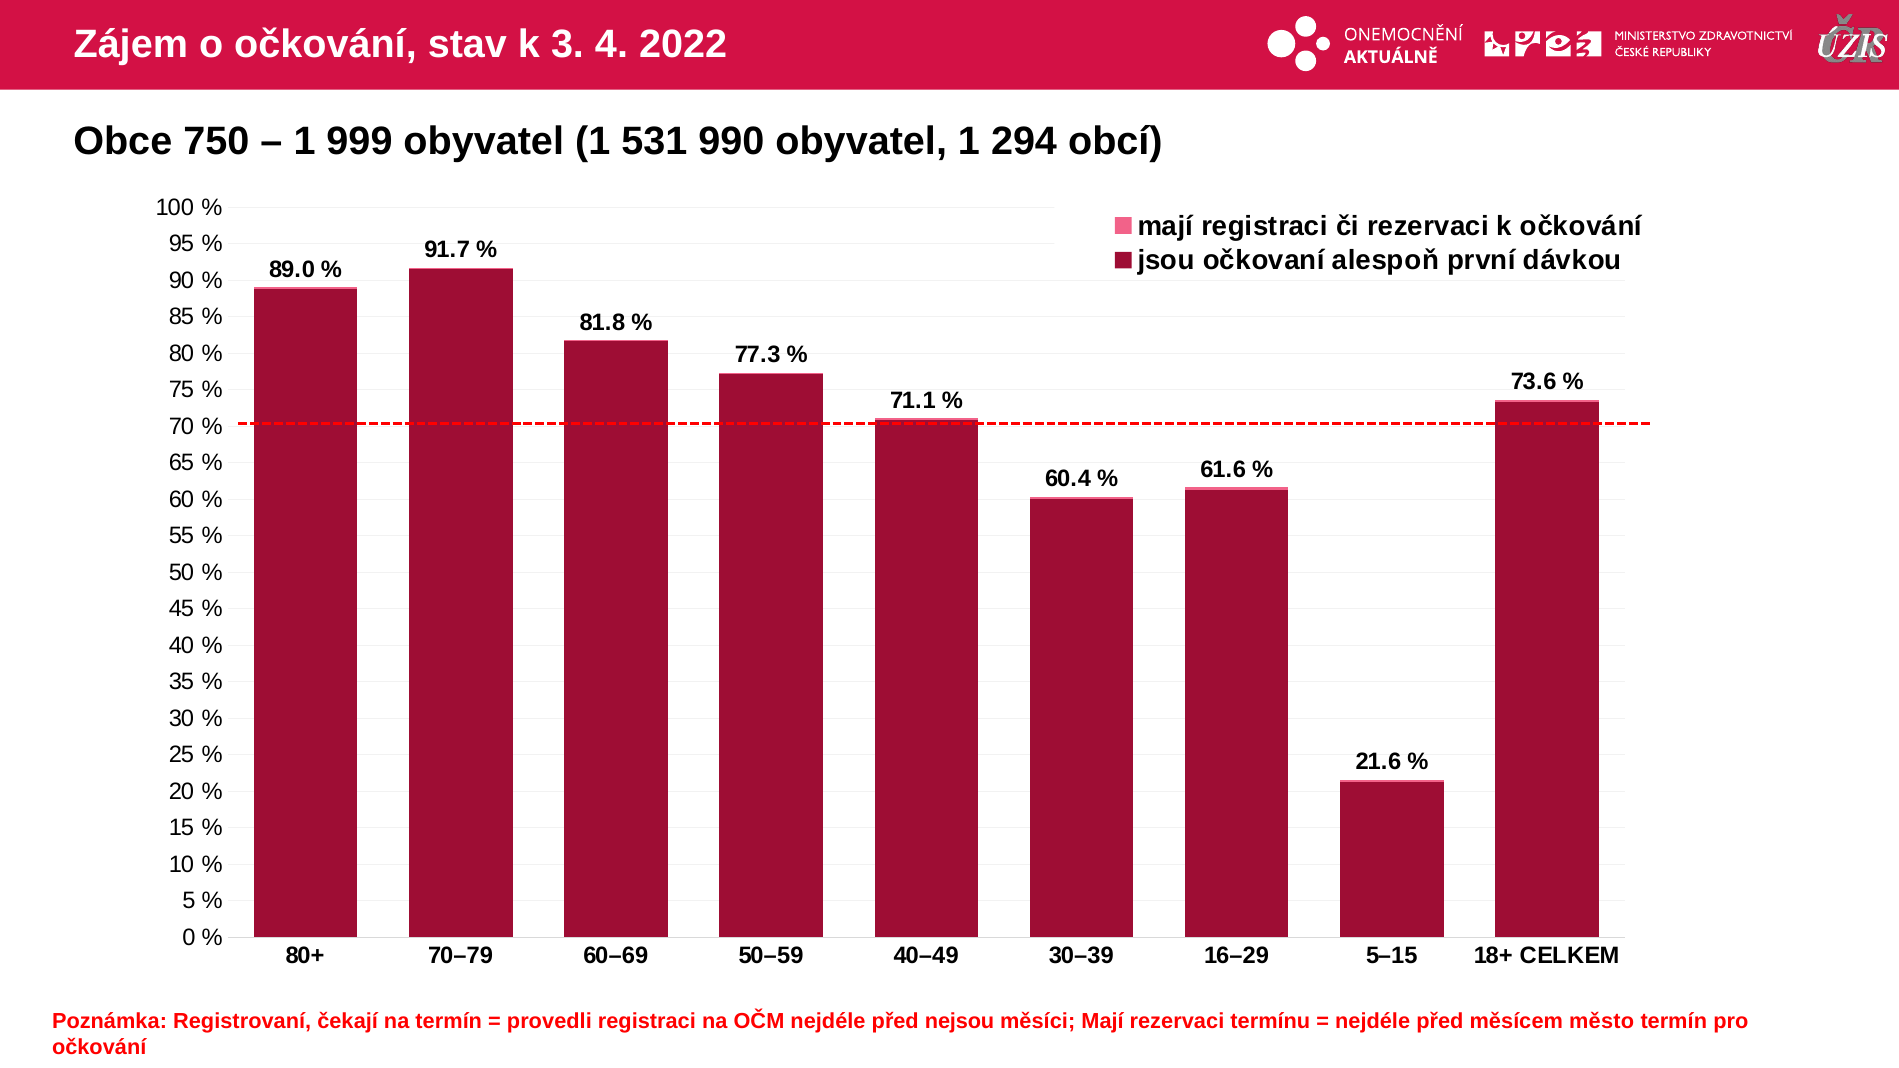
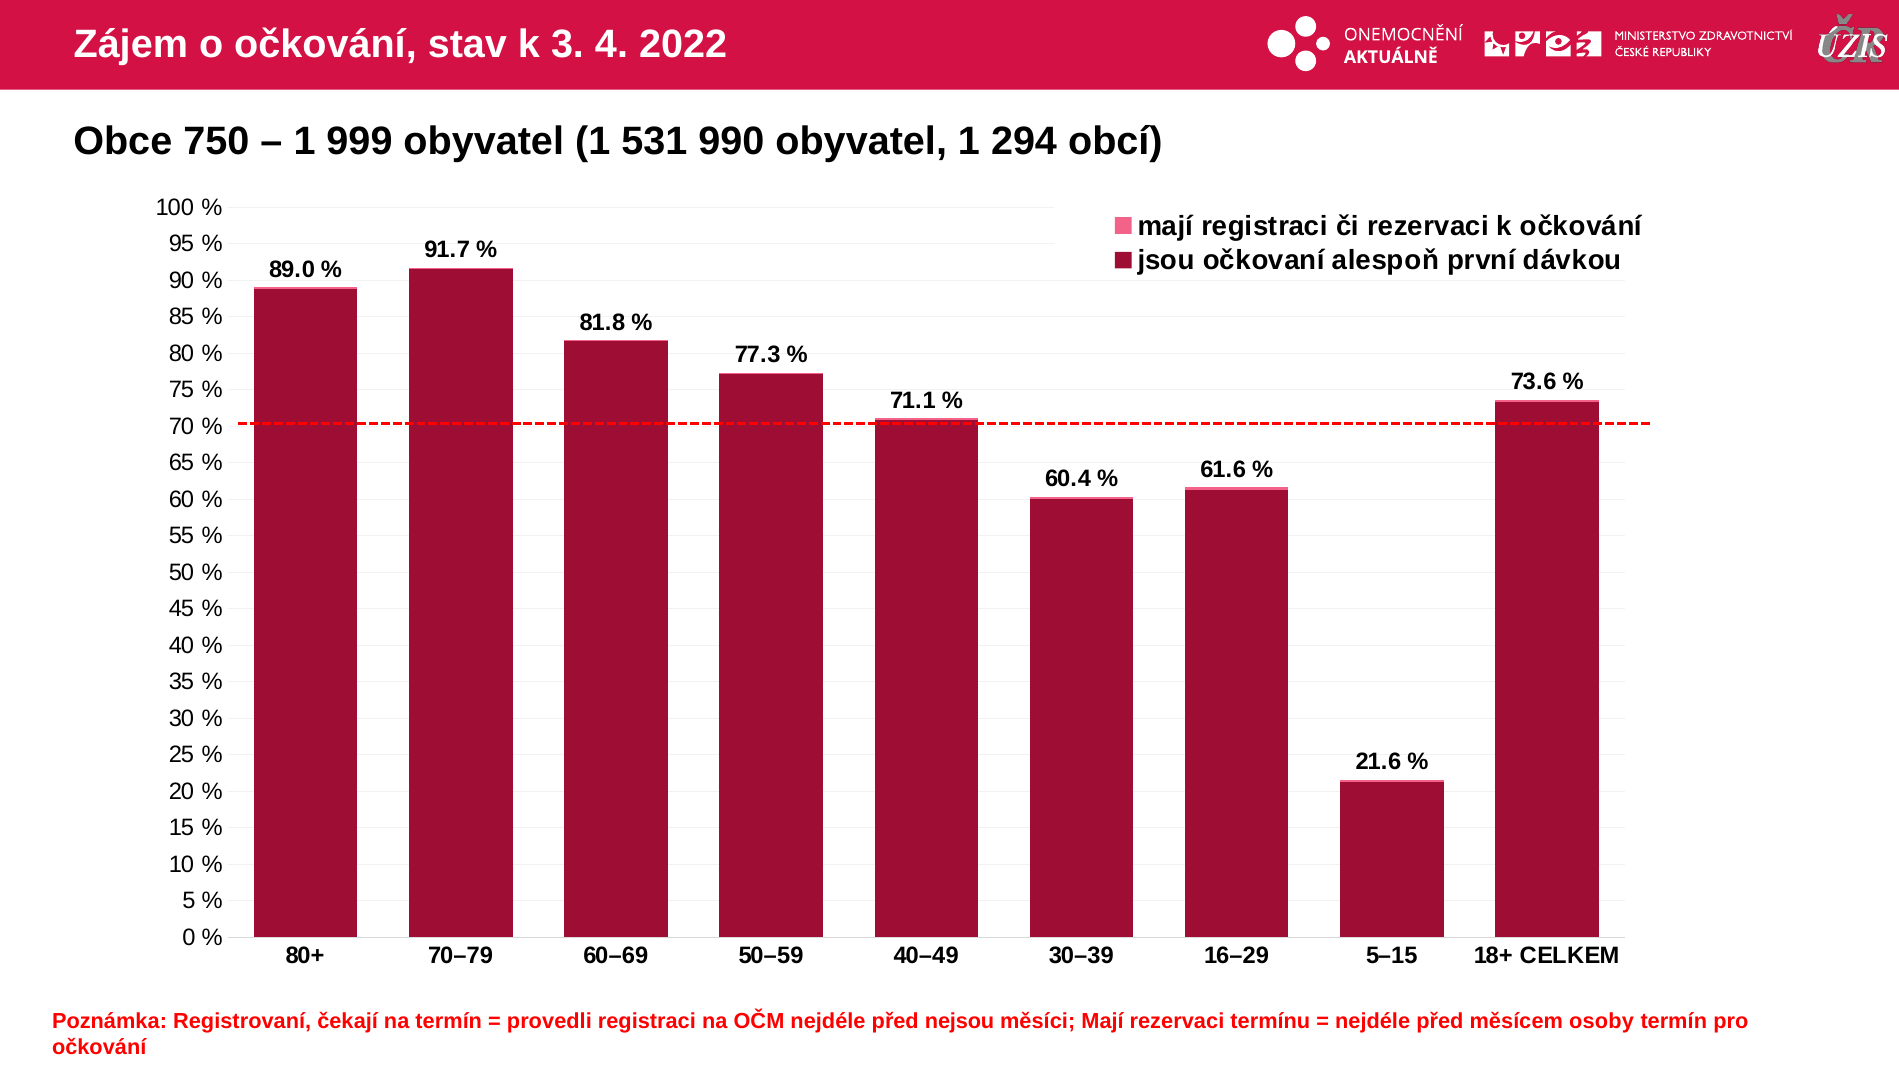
město: město -> osoby (1602, 1021)
